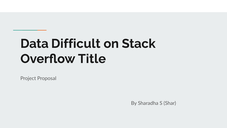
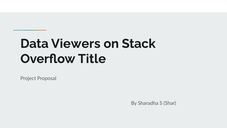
Difficult: Difficult -> Viewers (76, 44)
